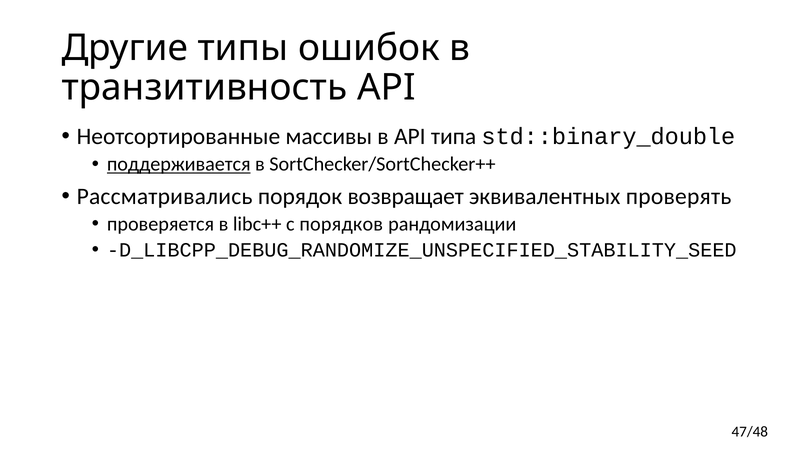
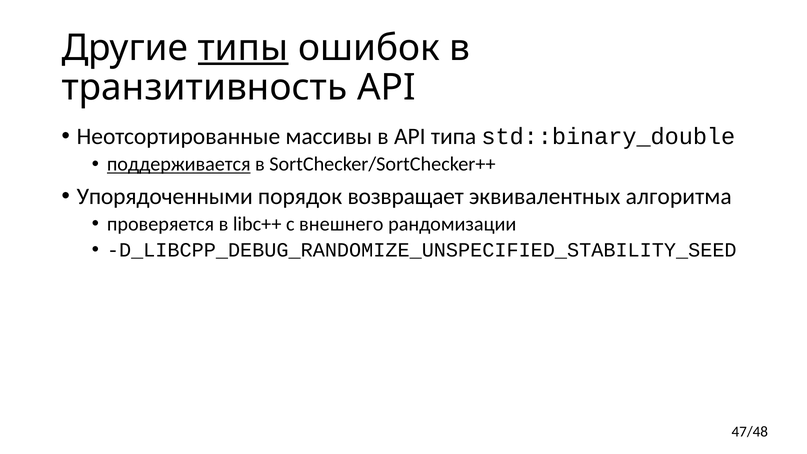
типы underline: none -> present (243, 48)
Рассматривались: Рассматривались -> Упорядоченными (165, 196)
проверять: проверять -> алгоритма (679, 196)
порядков: порядков -> внешнего (341, 224)
